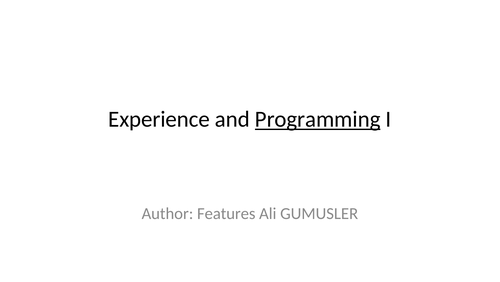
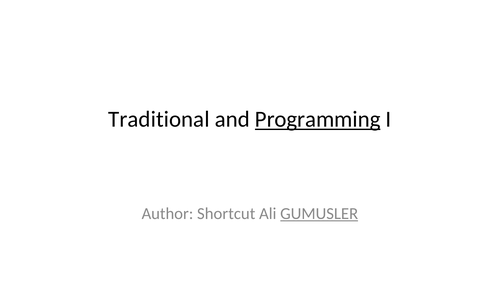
Experience: Experience -> Traditional (159, 119)
Features: Features -> Shortcut (226, 213)
GUMUSLER underline: none -> present (319, 213)
